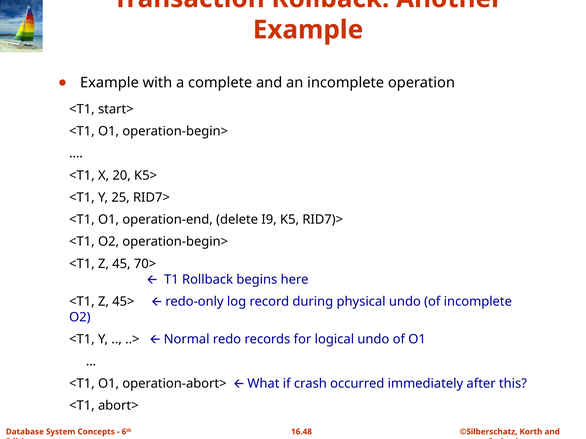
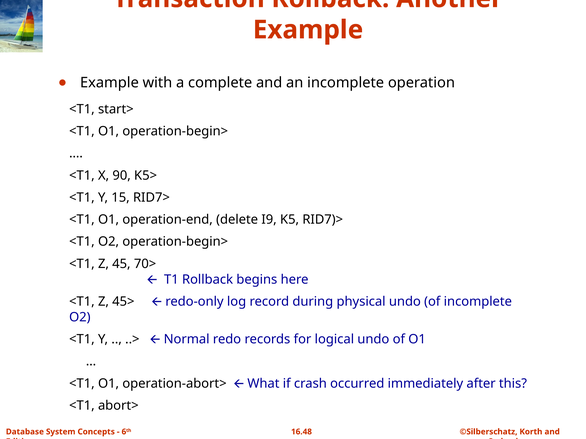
20: 20 -> 90 (122, 176)
25: 25 -> 15 (121, 198)
